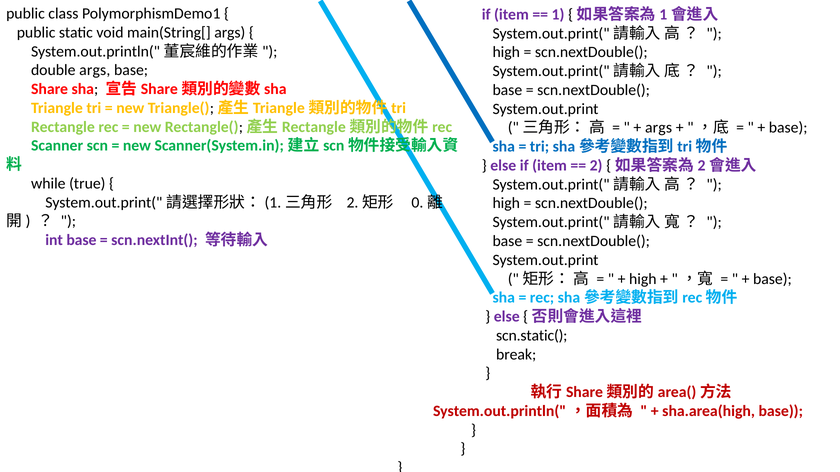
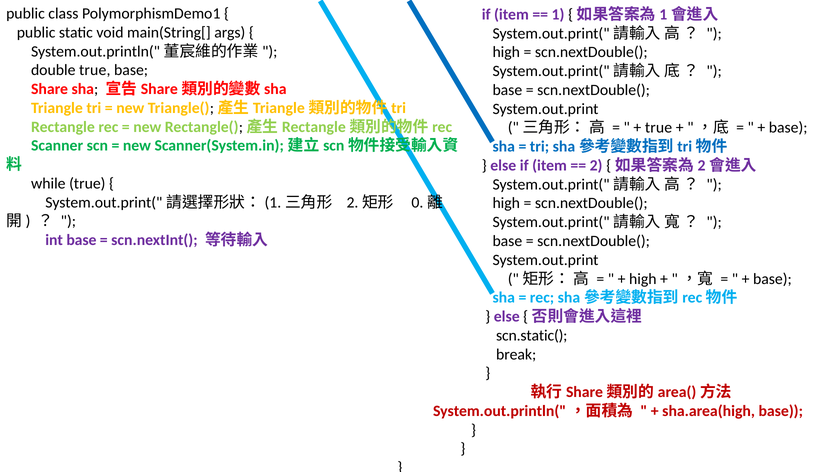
double args: args -> true (95, 70)
args: args -> true (659, 128)
